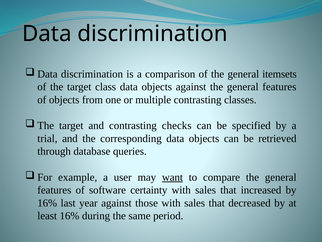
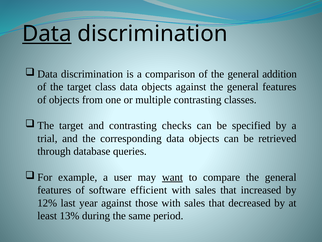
Data underline: none -> present (47, 34)
itemsets: itemsets -> addition (280, 74)
certainty: certainty -> efficient (149, 190)
16%: 16% -> 12% (47, 203)
least 16%: 16% -> 13% (70, 215)
